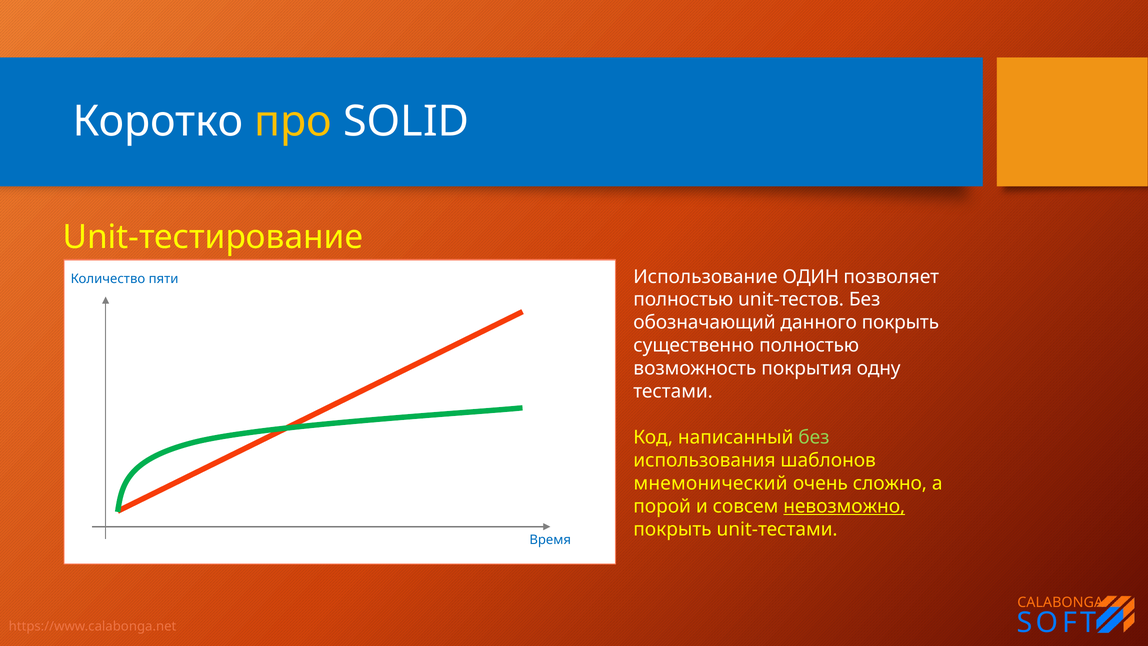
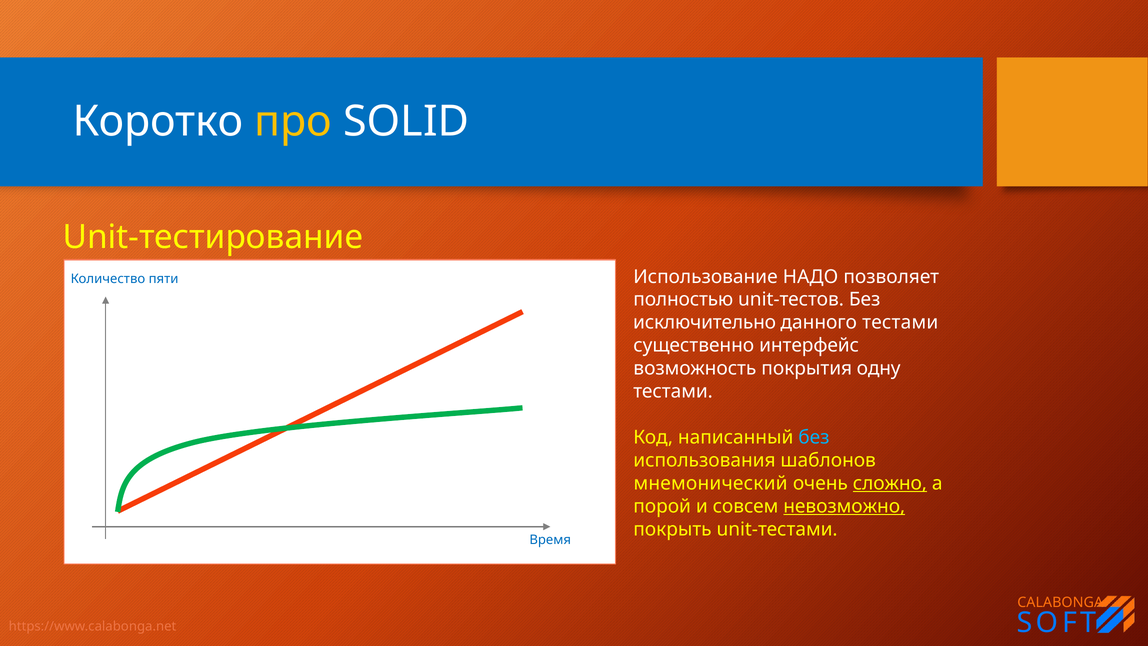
ОДИН: ОДИН -> НАДО (810, 277)
обозначающий: обозначающий -> исключительно (705, 322)
данного покрыть: покрыть -> тестами (900, 322)
существенно полностью: полностью -> интерфейс (809, 345)
без colour: light green -> light blue (814, 437)
сложно underline: none -> present (890, 483)
